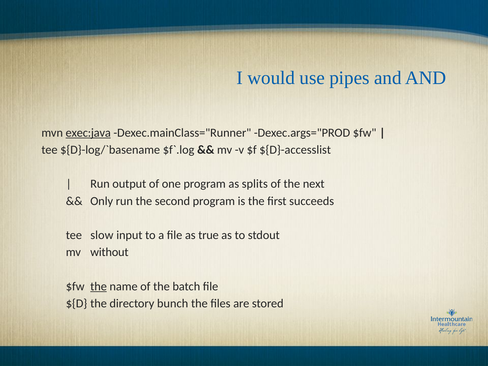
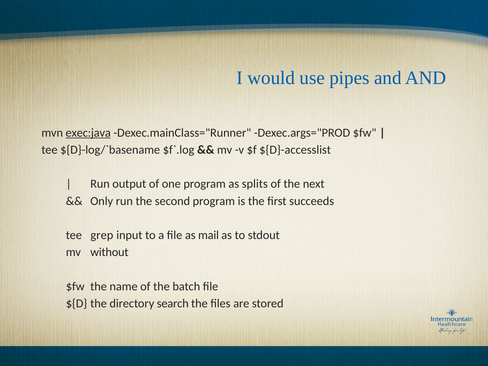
slow: slow -> grep (102, 235)
true: true -> mail (209, 235)
the underline: present -> none (99, 286)
bunch: bunch -> search (173, 304)
